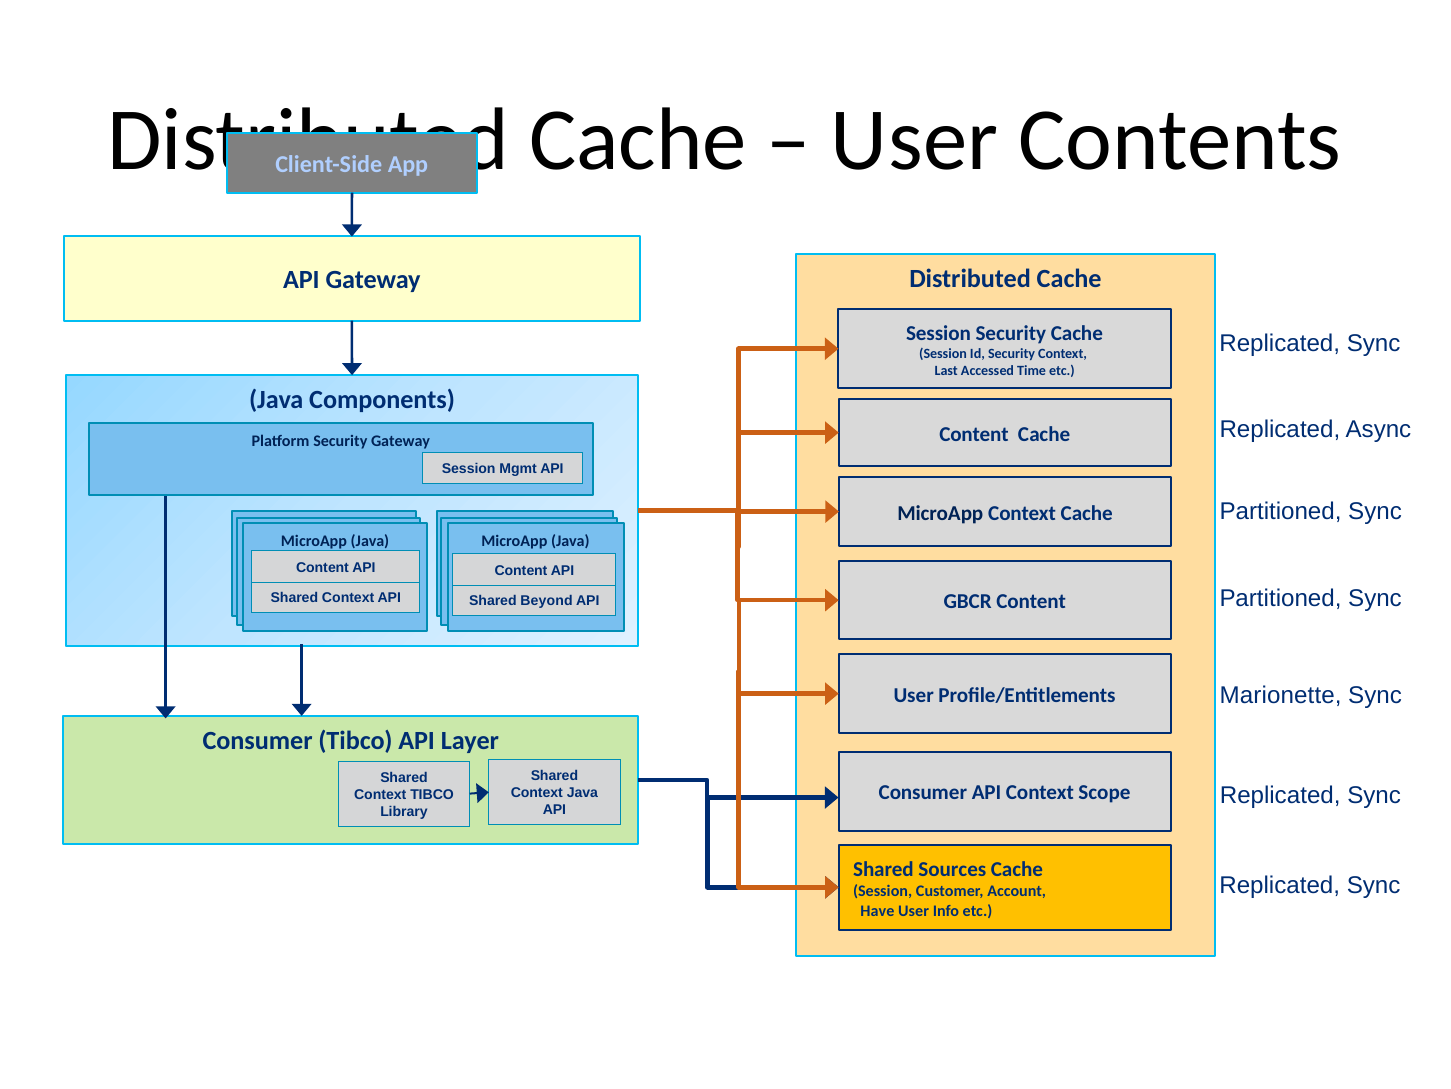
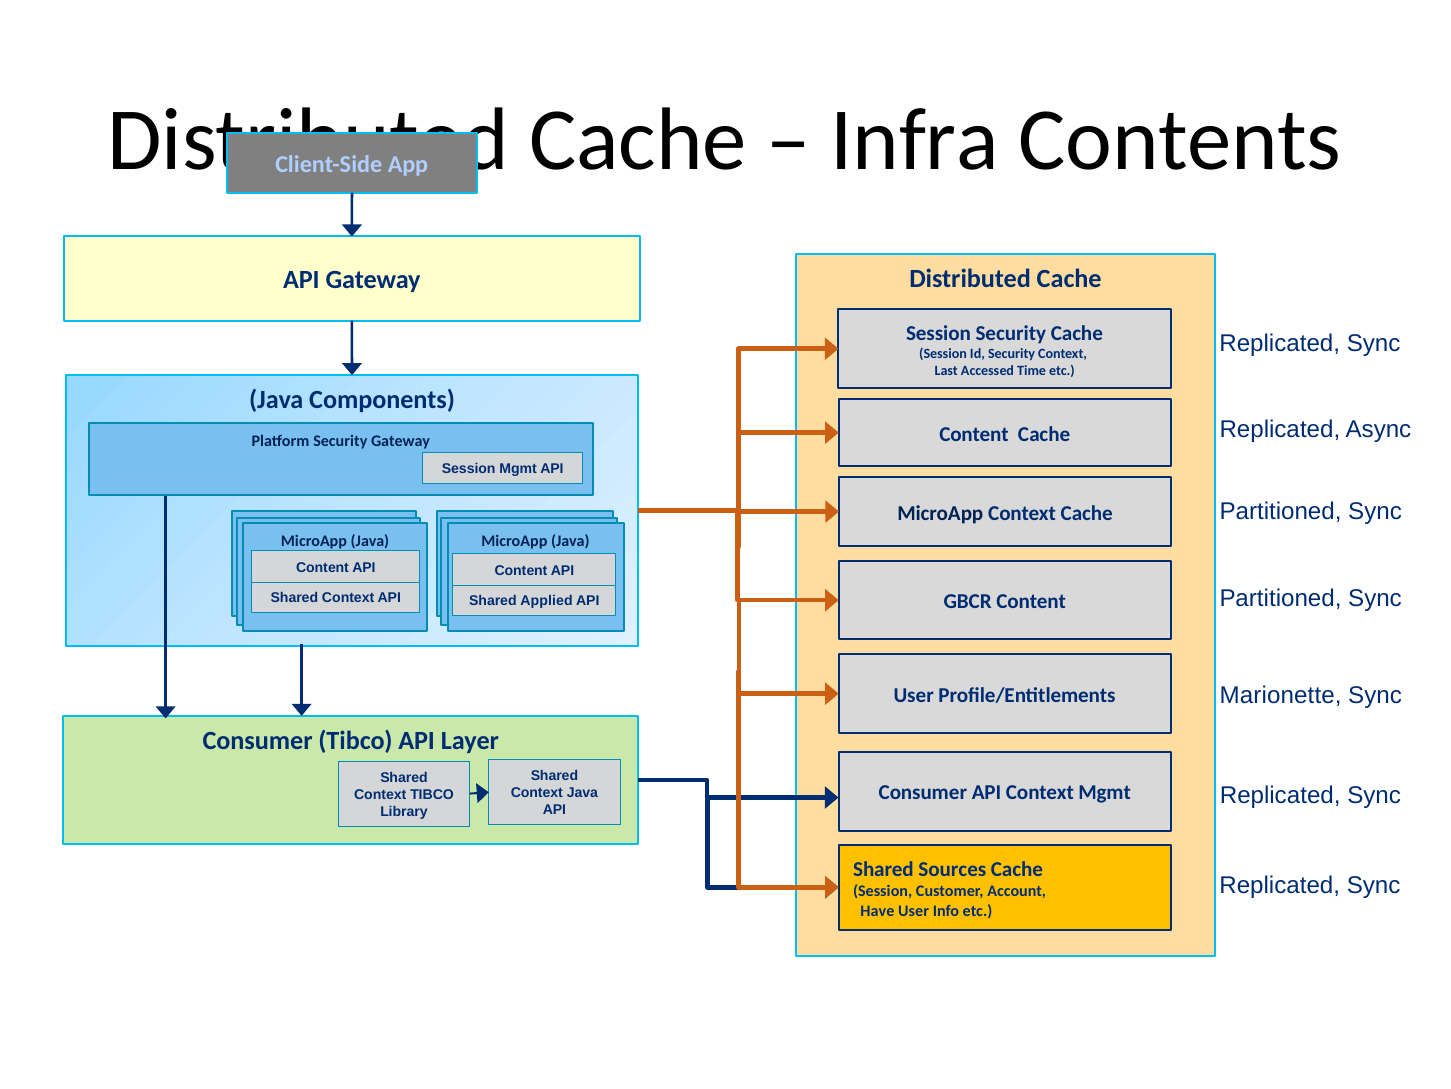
User: User -> Infra (915, 140)
Beyond: Beyond -> Applied (547, 600)
Context Scope: Scope -> Mgmt (1105, 792)
